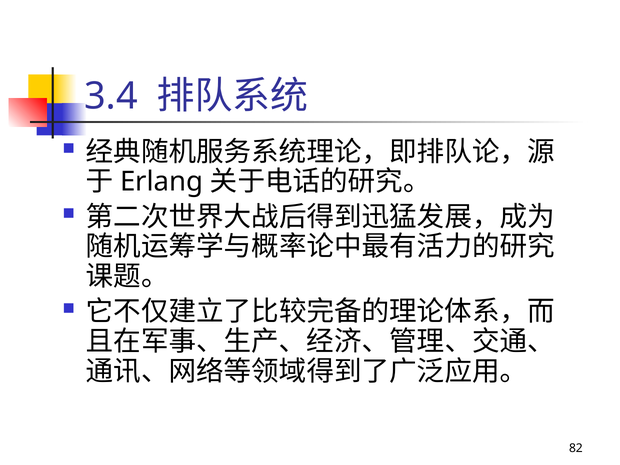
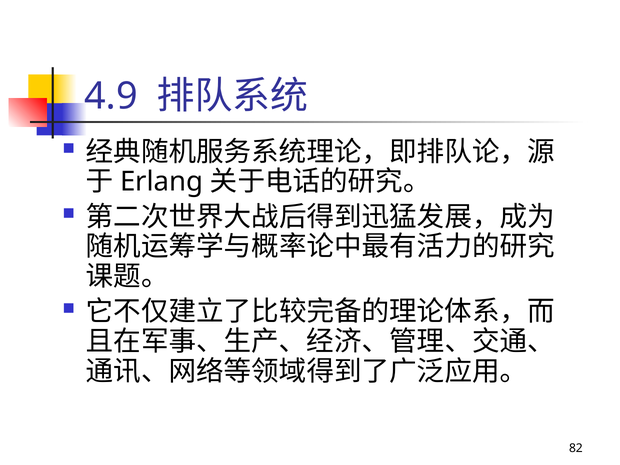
3.4: 3.4 -> 4.9 (111, 96)
